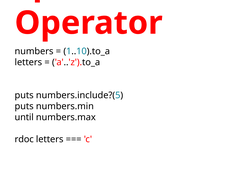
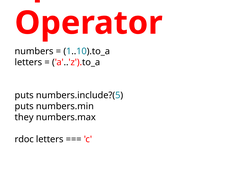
until: until -> they (24, 117)
